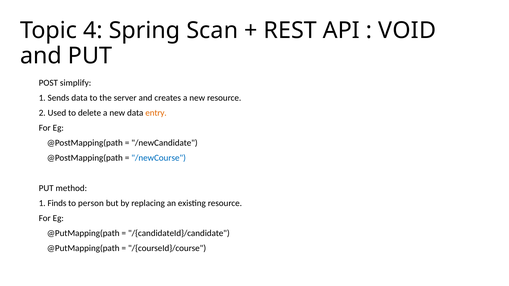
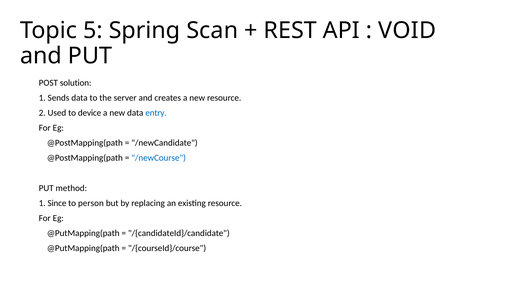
4: 4 -> 5 (93, 31)
simplify: simplify -> solution (76, 83)
delete: delete -> device (90, 113)
entry colour: orange -> blue (156, 113)
Finds: Finds -> Since (57, 203)
